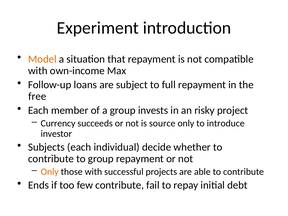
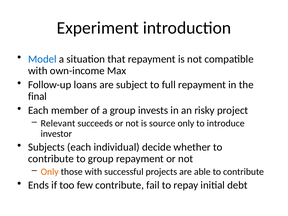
Model colour: orange -> blue (42, 59)
free: free -> final (37, 96)
Currency: Currency -> Relevant (58, 123)
